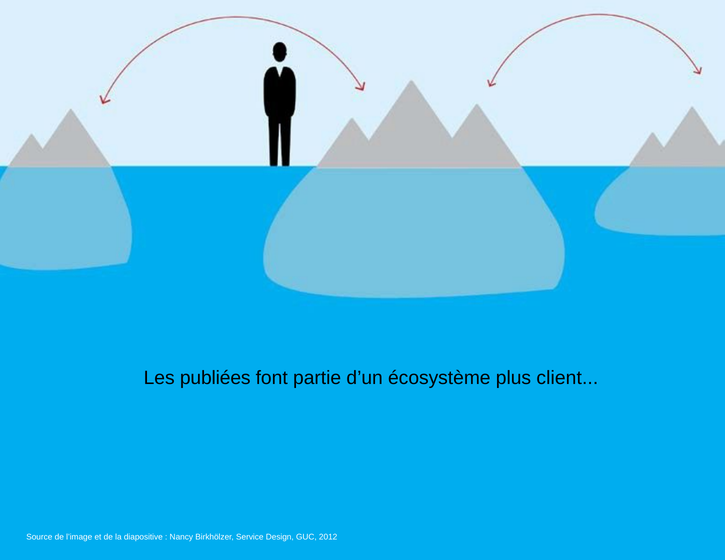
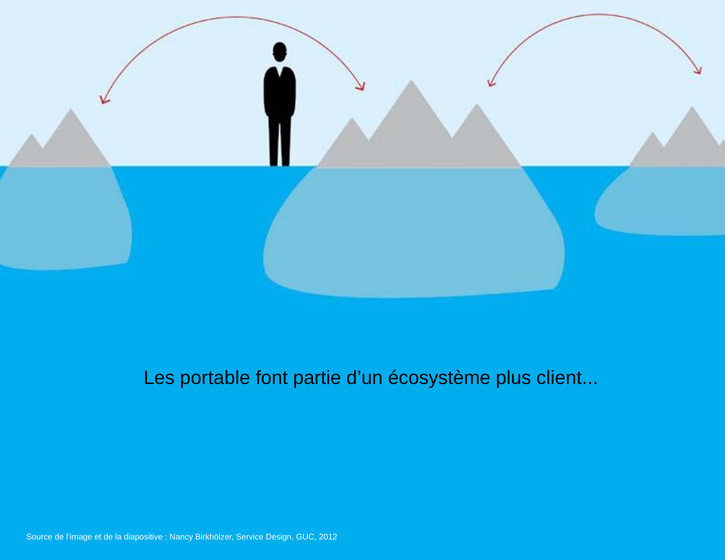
publiées: publiées -> portable (215, 378)
